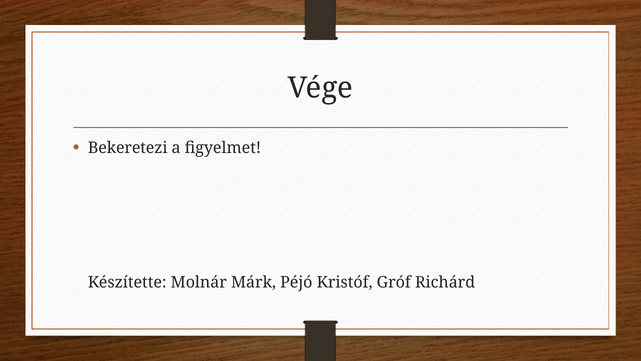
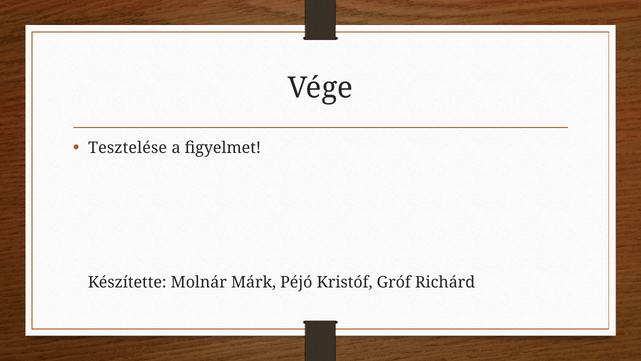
Bekeretezi: Bekeretezi -> Tesztelése (128, 148)
